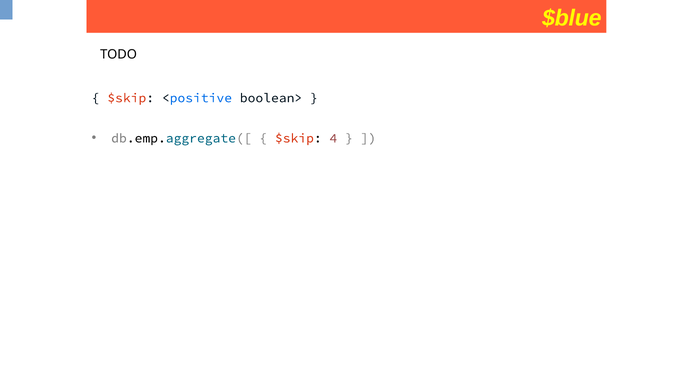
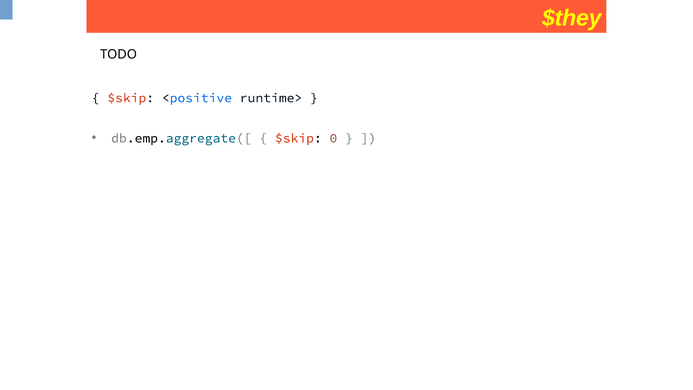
$blue: $blue -> $they (572, 18)
boolean>: boolean> -> runtime> (271, 98)
4: 4 -> 0 (333, 138)
